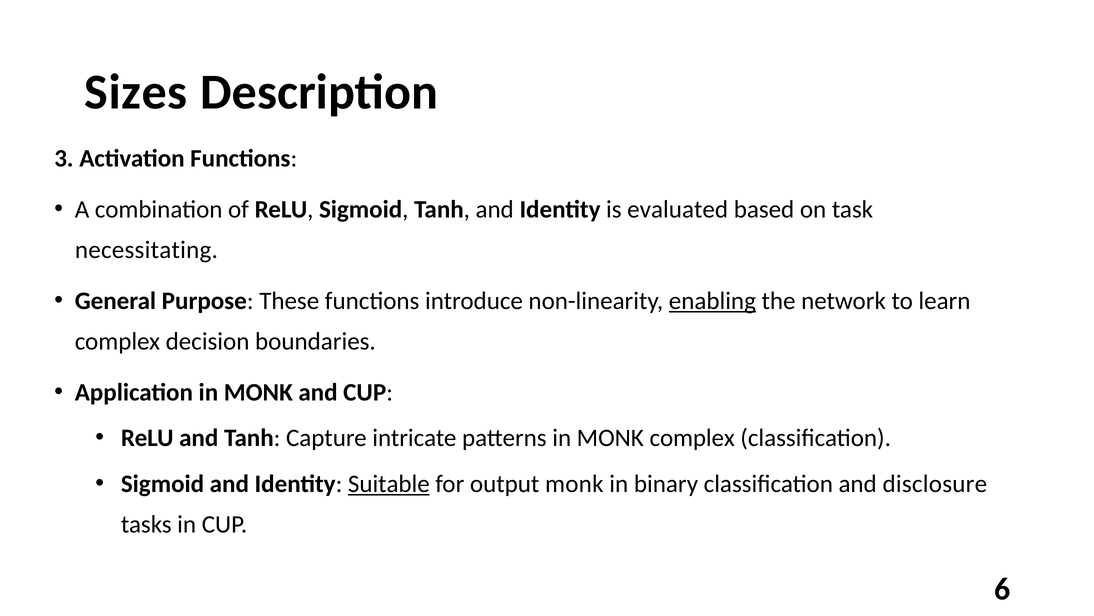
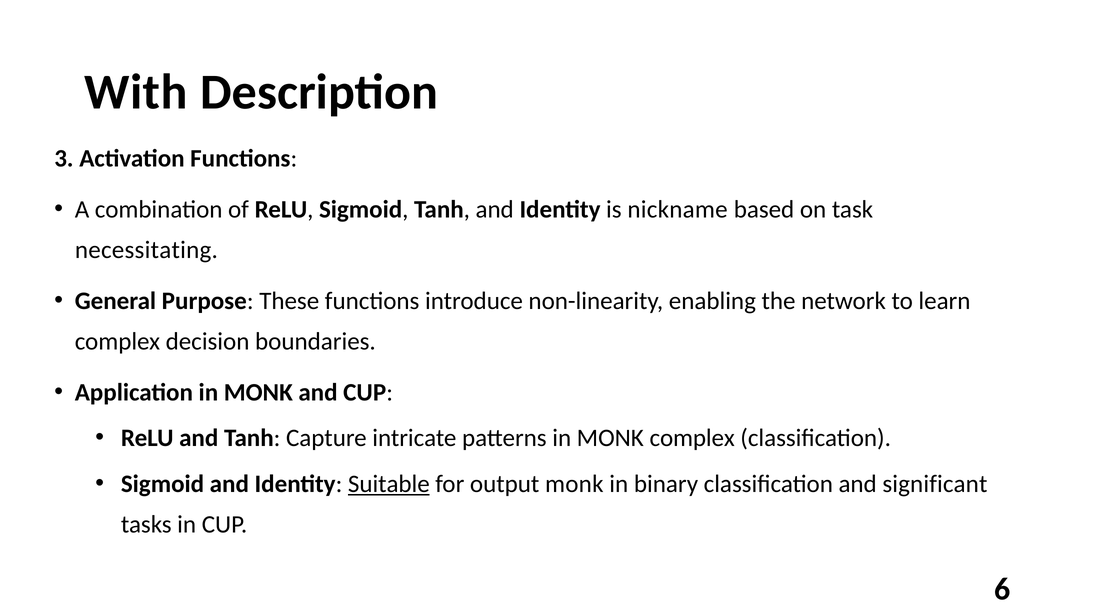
Sizes: Sizes -> With (136, 92)
evaluated: evaluated -> nickname (678, 209)
enabling underline: present -> none (712, 301)
disclosure: disclosure -> significant (935, 483)
